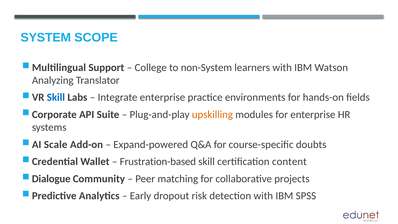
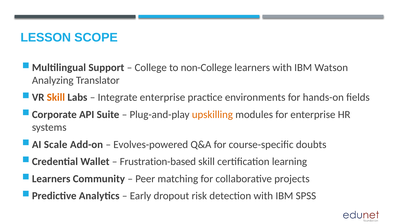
SYSTEM: SYSTEM -> LESSON (46, 37)
non-System: non-System -> non-College (206, 67)
Skill colour: blue -> orange (56, 97)
Expand-powered: Expand-powered -> Evolves-powered (151, 144)
content: content -> learning (290, 162)
Dialogue: Dialogue -> Learners (51, 179)
